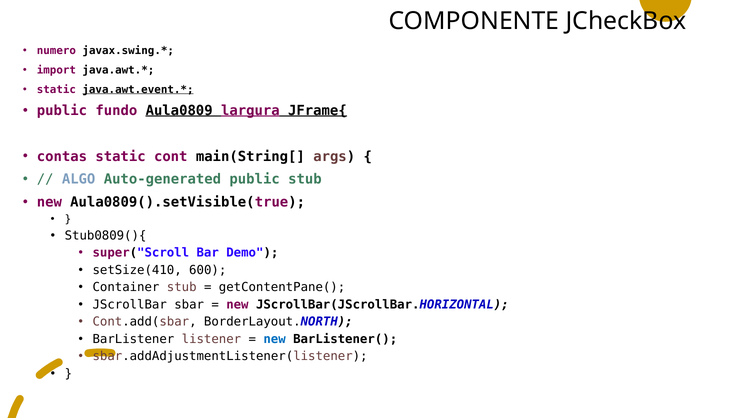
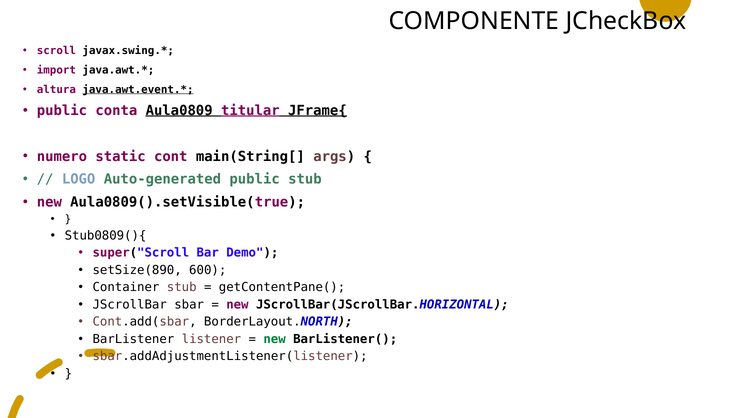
numero: numero -> scroll (56, 51)
static: static -> altura (56, 90)
fundo: fundo -> conta (116, 111)
largura: largura -> titular (250, 111)
contas: contas -> numero (62, 156)
ALGO: ALGO -> LOGO (79, 179)
setSize(410: setSize(410 -> setSize(890 (137, 270)
new colour: blue -> green (275, 339)
